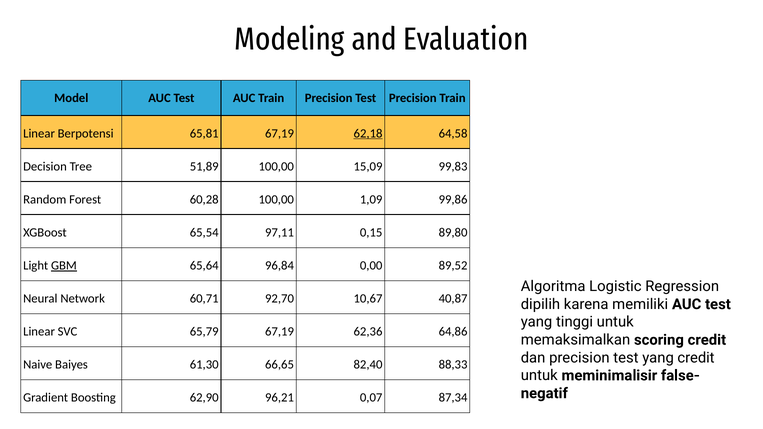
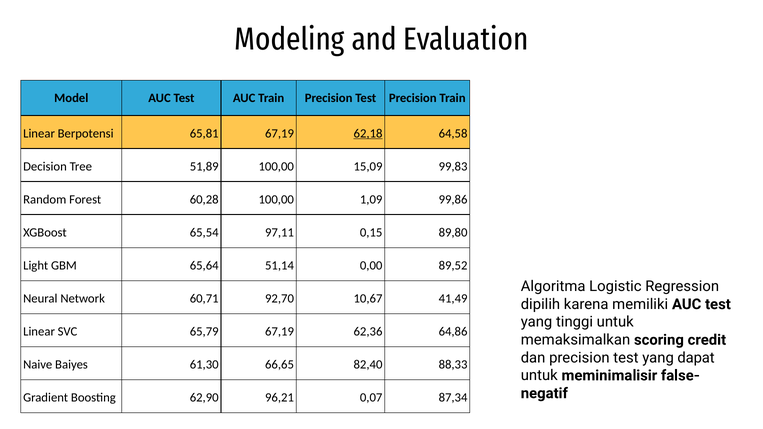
GBM underline: present -> none (64, 266)
96,84: 96,84 -> 51,14 (280, 266)
40,87: 40,87 -> 41,49 (453, 299)
yang credit: credit -> dapat (696, 358)
